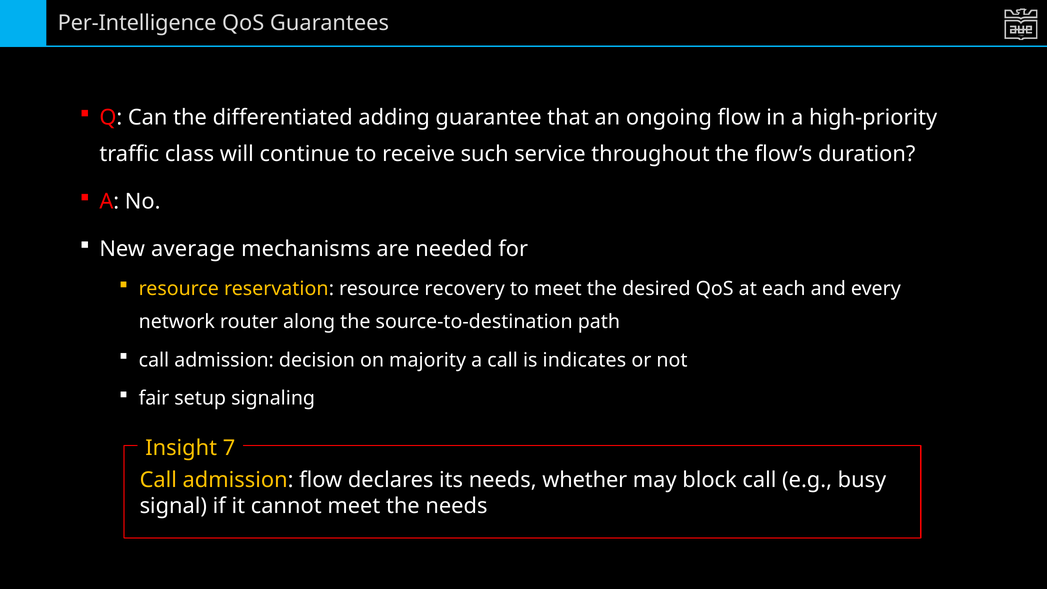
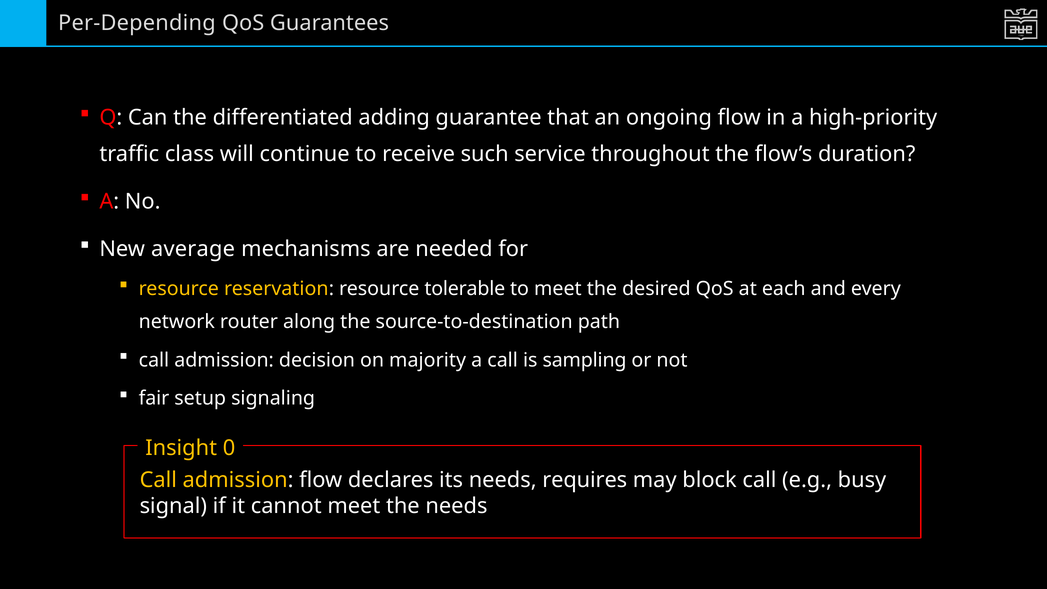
Per-Intelligence: Per-Intelligence -> Per-Depending (137, 23)
recovery: recovery -> tolerable (465, 289)
indicates: indicates -> sampling (585, 360)
7: 7 -> 0 (229, 448)
whether: whether -> requires (585, 480)
